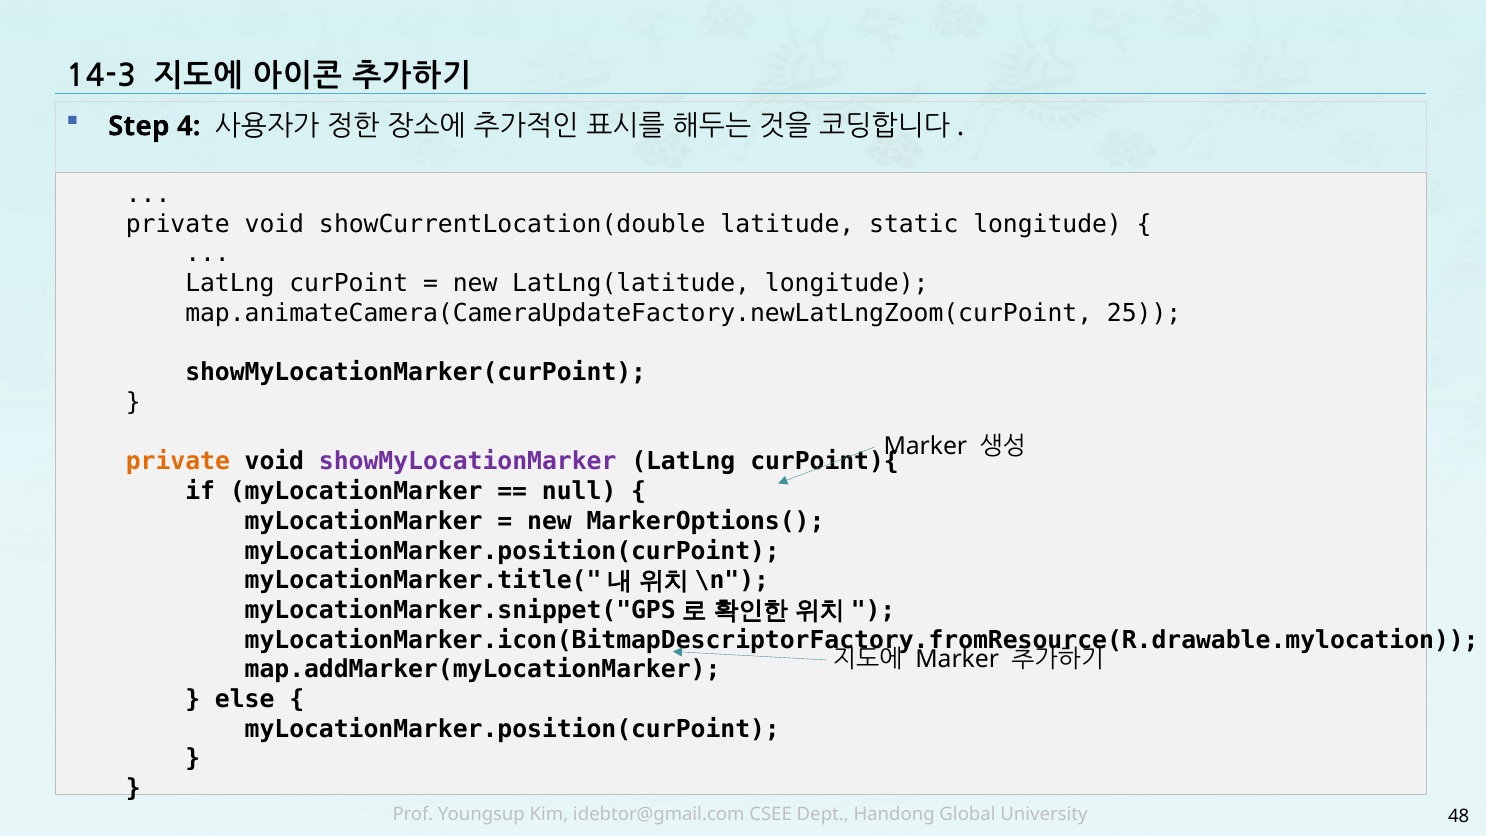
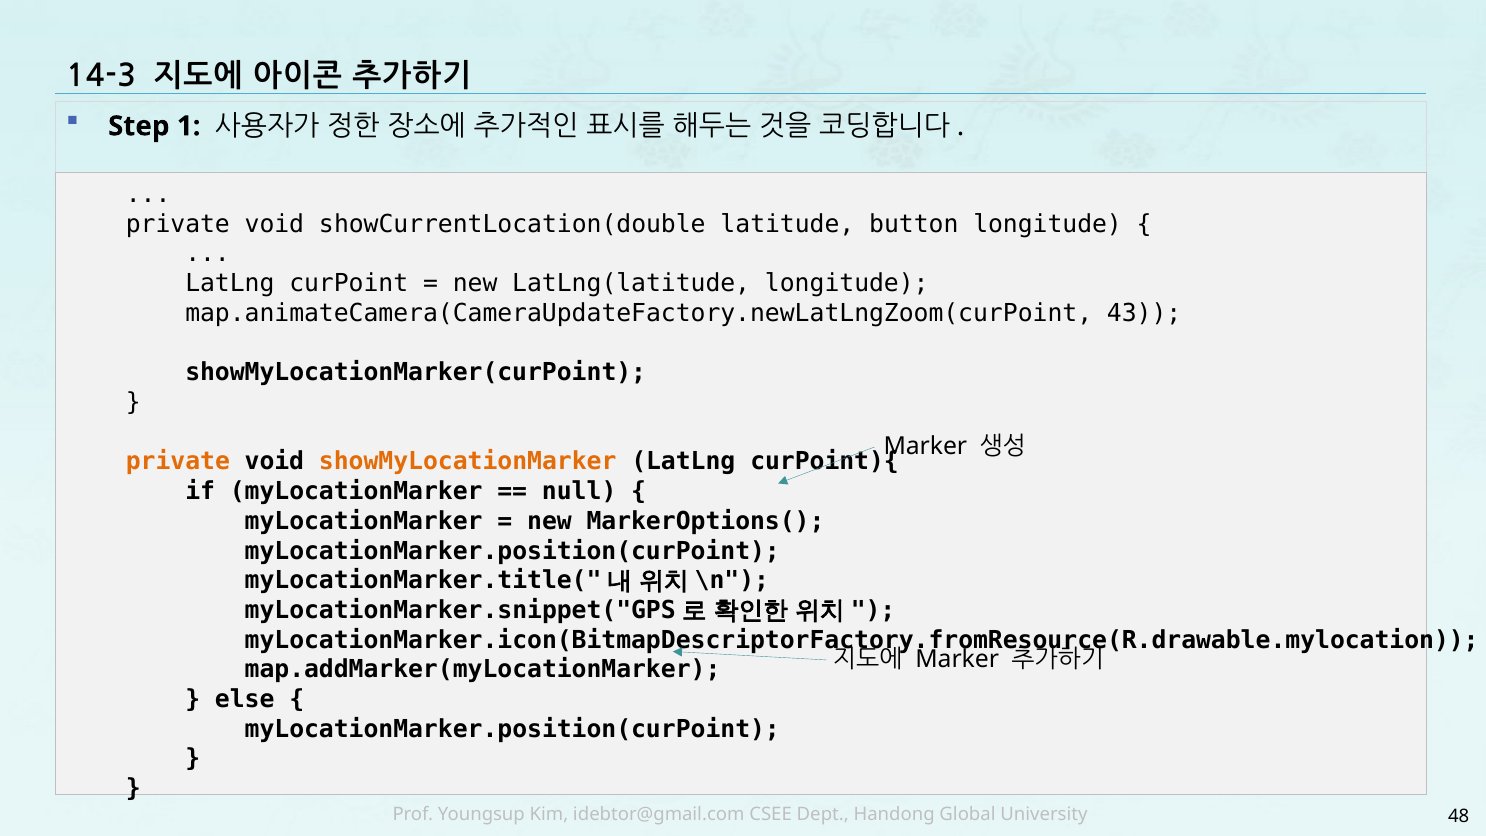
4: 4 -> 1 (189, 126)
static: static -> button (914, 224)
25: 25 -> 43 (1144, 313)
showMyLocationMarker colour: purple -> orange (468, 462)
